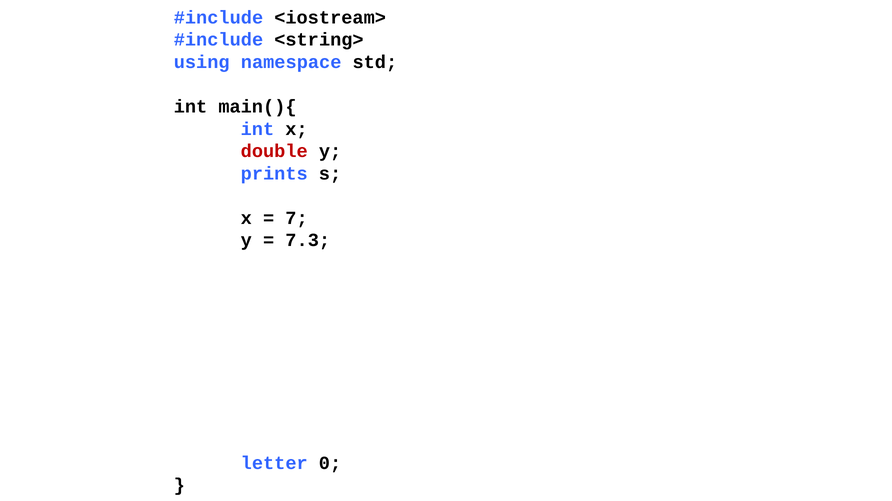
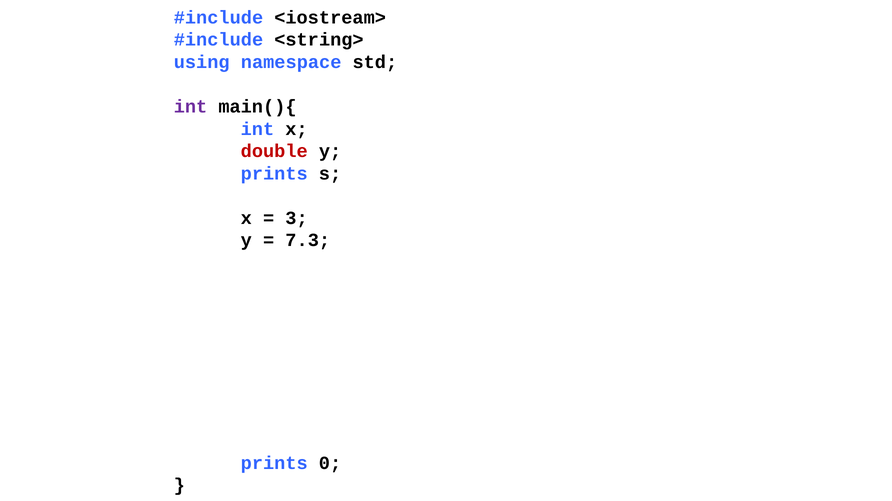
int colour: black -> purple (191, 107)
7: 7 -> 3 (297, 218)
letter: letter -> prints (274, 464)
